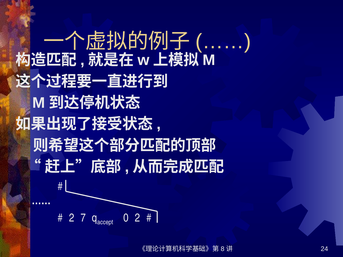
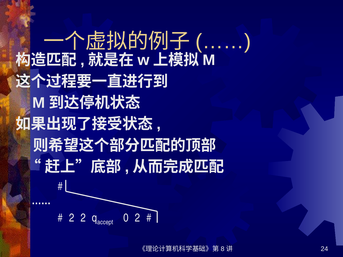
7: 7 -> 2 (83, 218)
